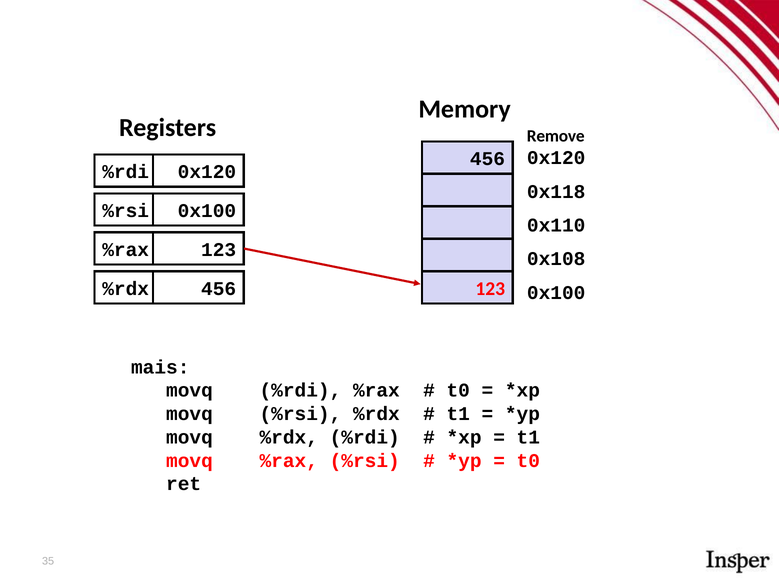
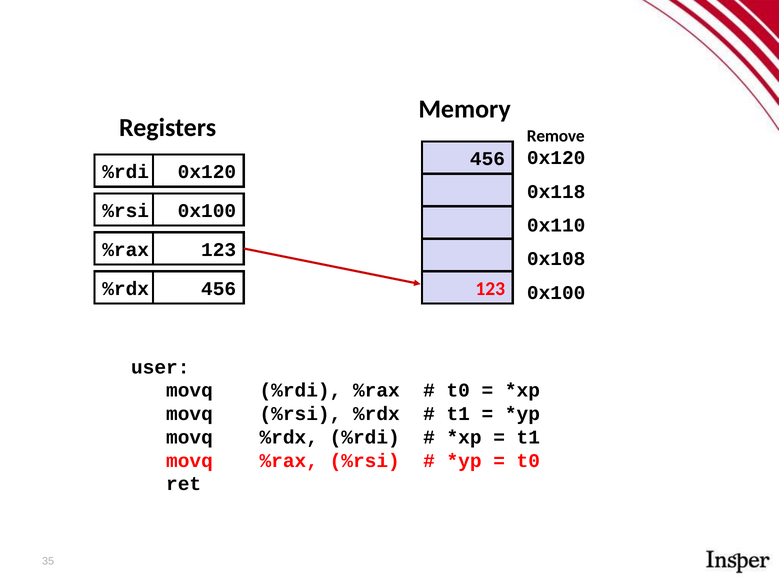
mais: mais -> user (160, 367)
